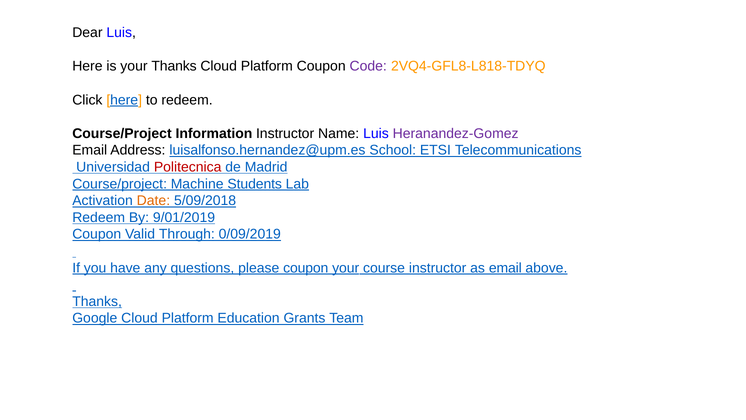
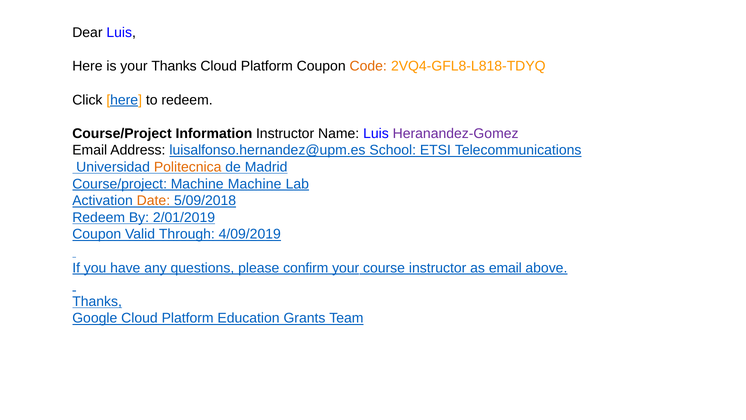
Code colour: purple -> orange (368, 66)
Politecnica colour: red -> orange (188, 167)
Machine Students: Students -> Machine (255, 184)
9/01/2019: 9/01/2019 -> 2/01/2019 (184, 217)
0/09/2019: 0/09/2019 -> 4/09/2019 (250, 234)
please coupon: coupon -> confirm (306, 268)
